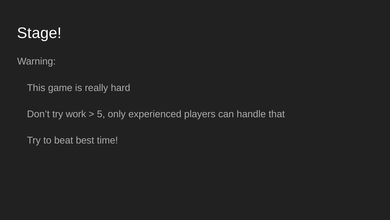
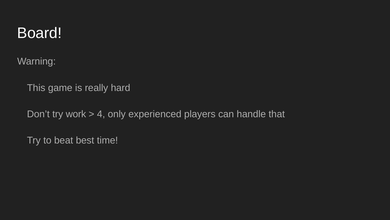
Stage: Stage -> Board (39, 33)
5: 5 -> 4 (101, 114)
